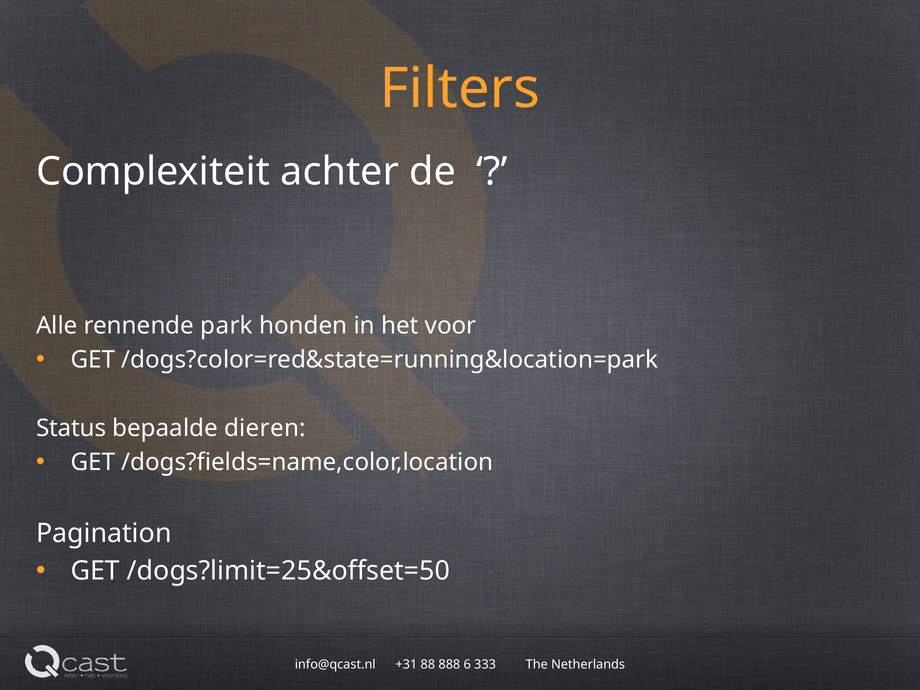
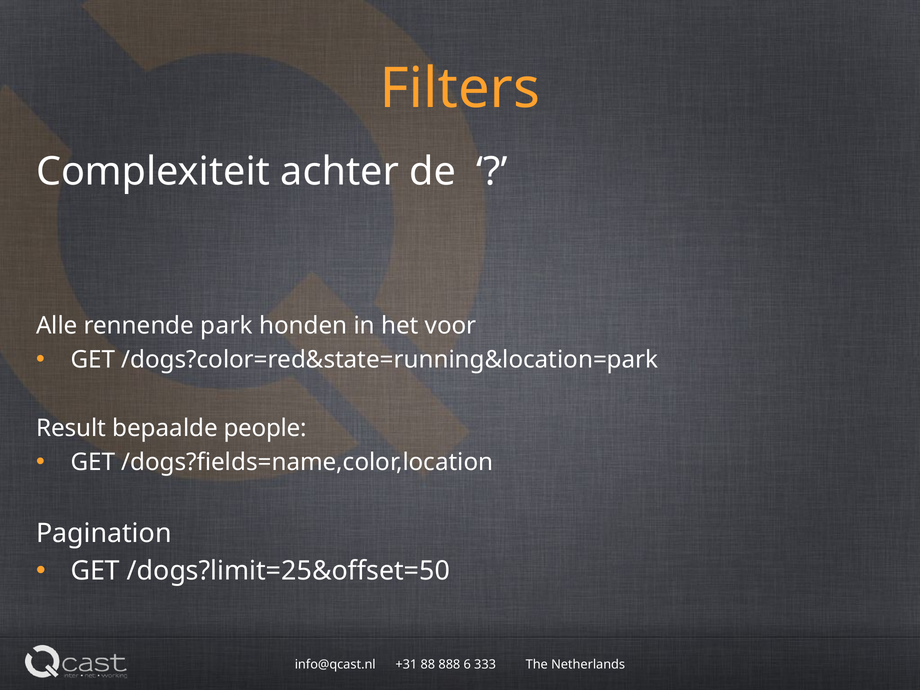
Status: Status -> Result (71, 428)
dieren: dieren -> people (265, 428)
